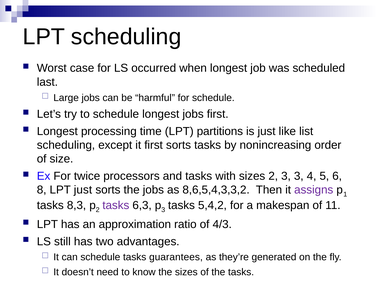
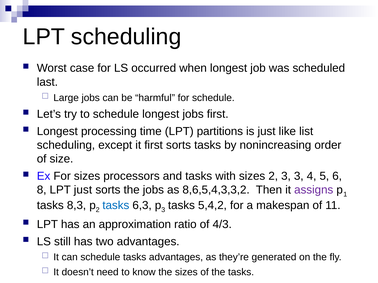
For twice: twice -> sizes (87, 176)
tasks colour: purple -> blue (116, 206)
tasks guarantees: guarantees -> advantages (176, 258)
